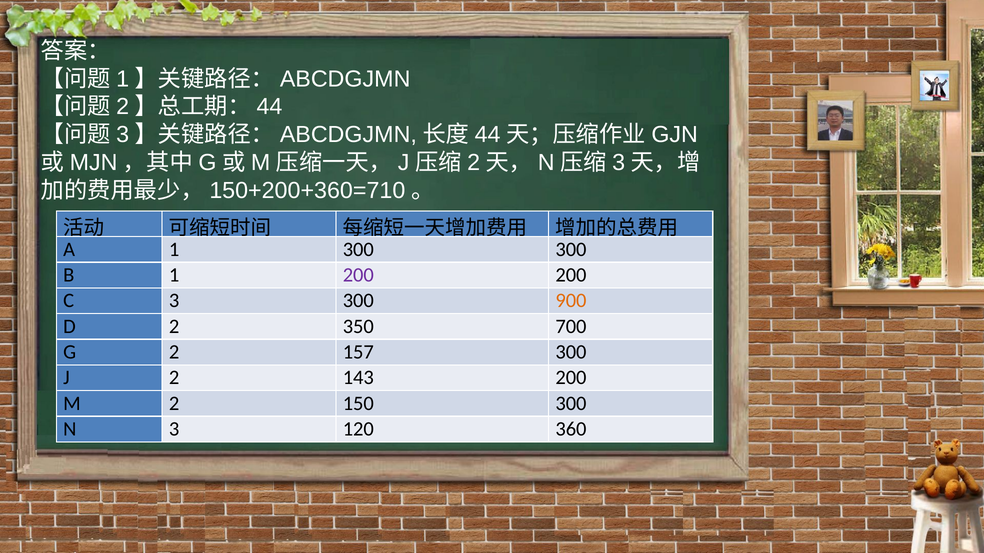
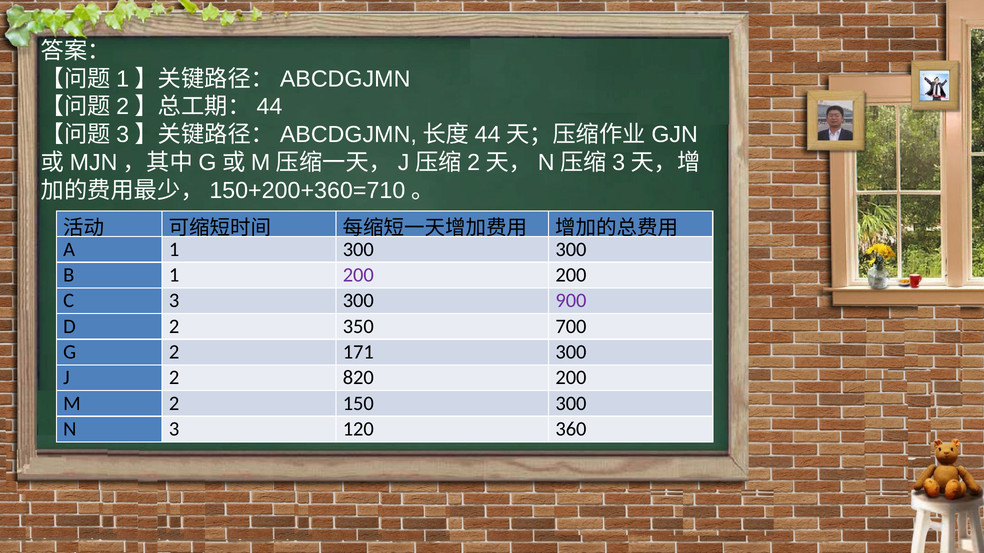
900 colour: orange -> purple (571, 301)
157: 157 -> 171 (358, 352)
143: 143 -> 820 (358, 378)
